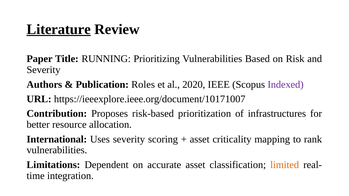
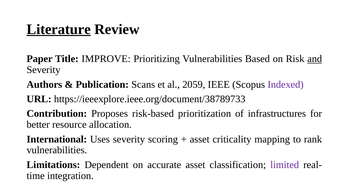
RUNNING: RUNNING -> IMPROVE (106, 59)
and underline: none -> present (315, 59)
Roles: Roles -> Scans (143, 85)
2020: 2020 -> 2059 (194, 85)
https://ieeexplore.ieee.org/document/10171007: https://ieeexplore.ieee.org/document/10171007 -> https://ieeexplore.ieee.org/document/38789733 (150, 99)
limited colour: orange -> purple (285, 165)
